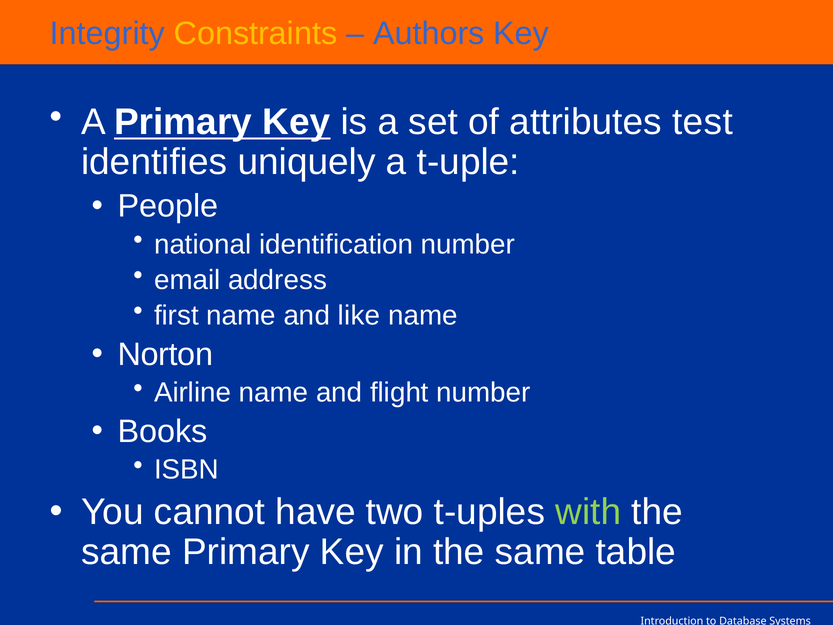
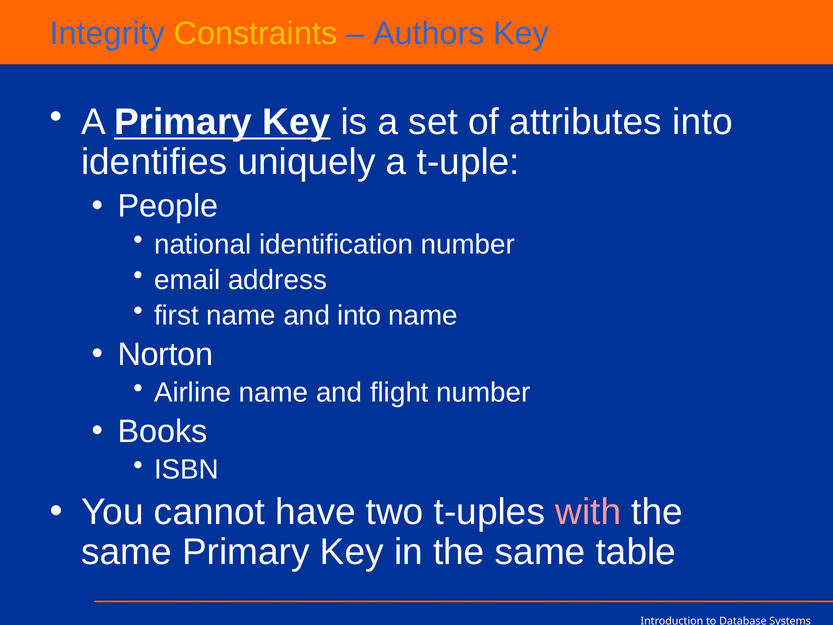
attributes test: test -> into (703, 122)
and like: like -> into (359, 315)
with colour: light green -> pink (588, 512)
